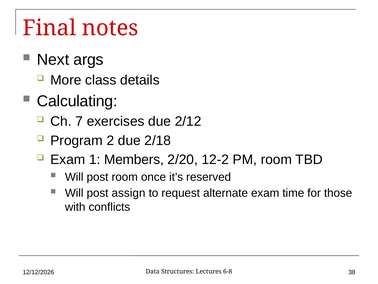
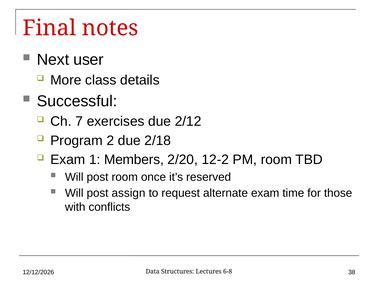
args: args -> user (88, 60)
Calculating: Calculating -> Successful (77, 101)
